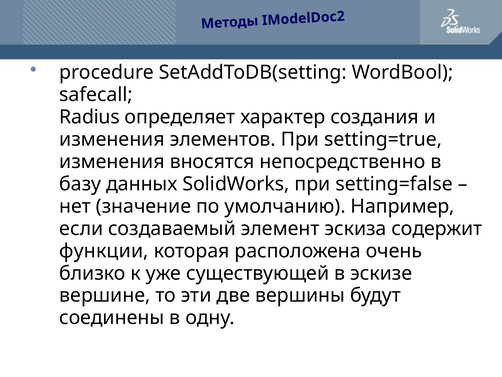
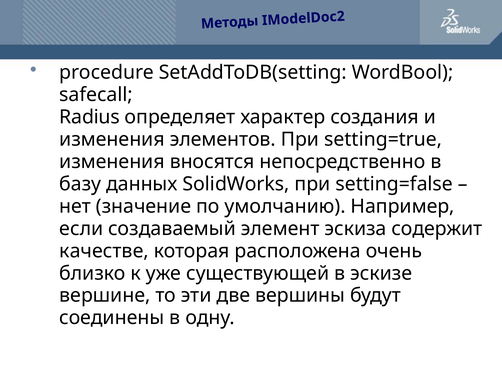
функции: функции -> качестве (104, 251)
